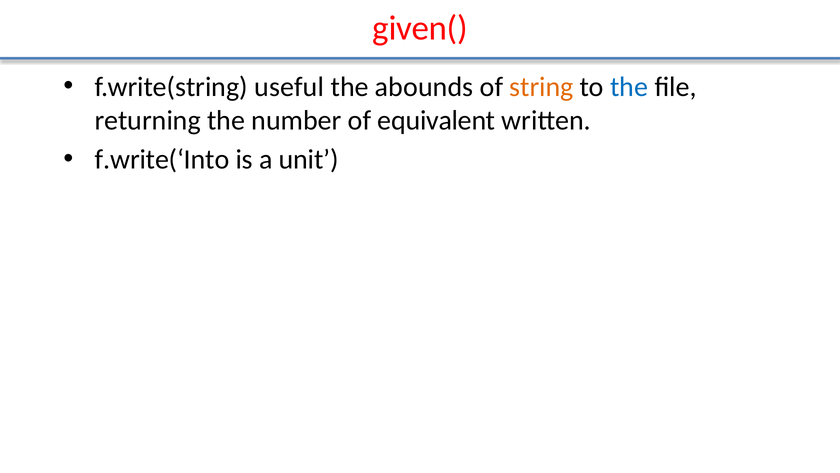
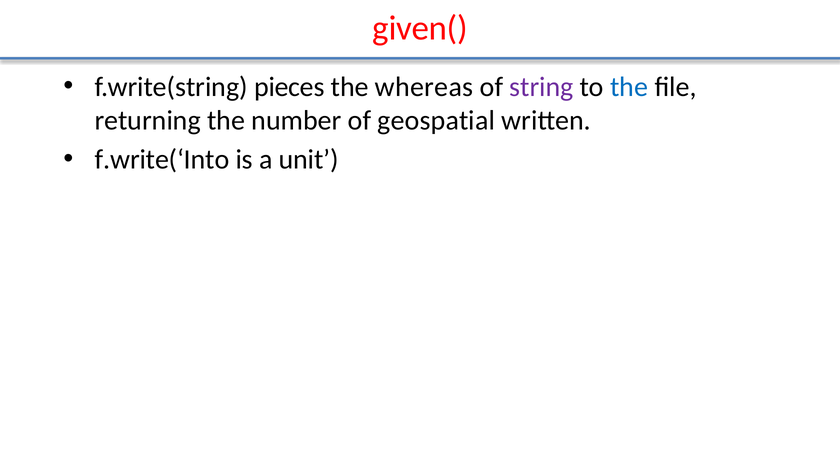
useful: useful -> pieces (289, 87)
abounds: abounds -> whereas (424, 87)
string colour: orange -> purple (542, 87)
equivalent: equivalent -> geospatial (436, 120)
